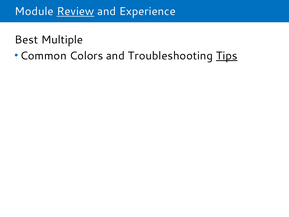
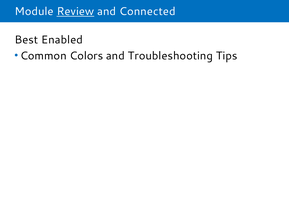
Experience: Experience -> Connected (147, 11)
Multiple: Multiple -> Enabled (62, 40)
Tips underline: present -> none (227, 56)
